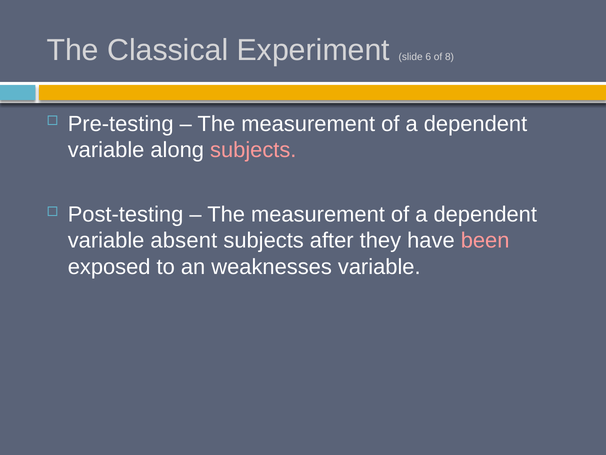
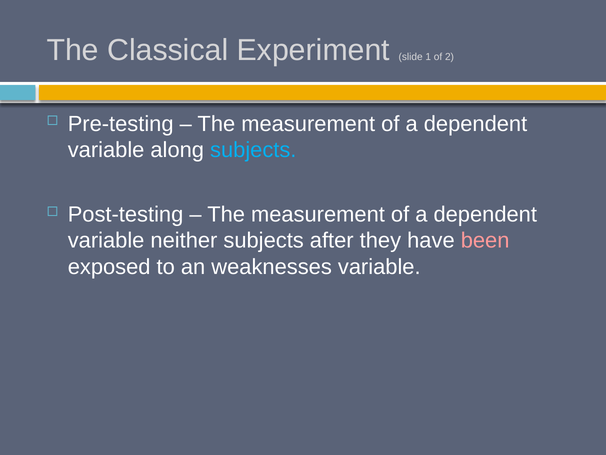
6: 6 -> 1 (428, 57)
8: 8 -> 2 (449, 57)
subjects colour: pink -> light blue (253, 150)
absent: absent -> neither (184, 241)
